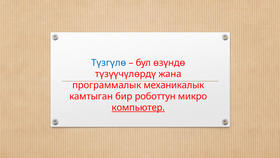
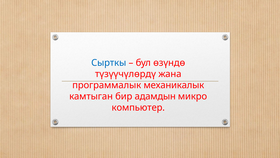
Түзгүлө: Түзгүлө -> Сырткы (109, 63)
роботтун: роботтун -> адамдын (155, 96)
компьютер underline: present -> none (138, 107)
